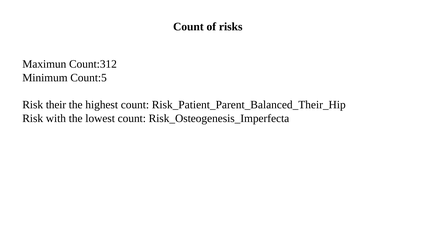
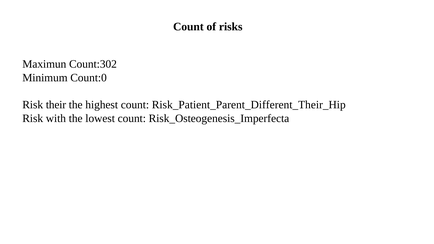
Count:312: Count:312 -> Count:302 (93, 64)
Count:5: Count:5 -> Count:0 (89, 78)
Risk_Patient_Parent_Balanced_Their_Hip: Risk_Patient_Parent_Balanced_Their_Hip -> Risk_Patient_Parent_Different_Their_Hip (249, 105)
